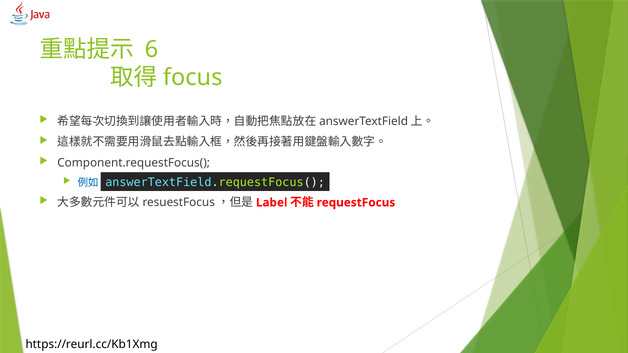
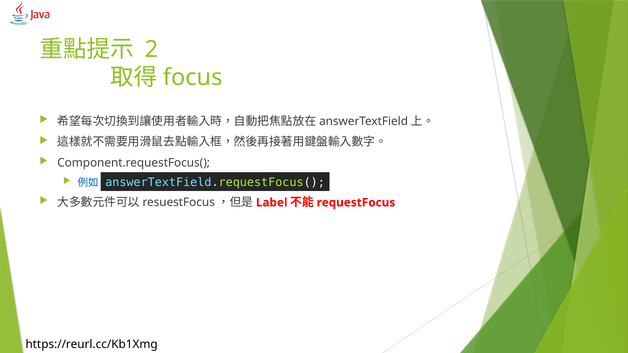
6: 6 -> 2 (151, 50)
